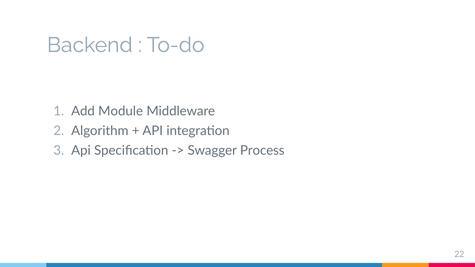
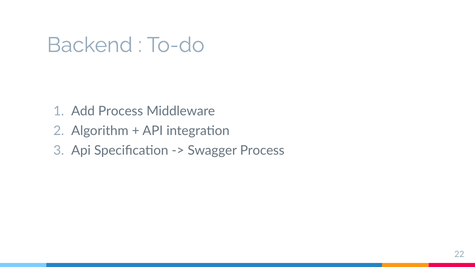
Add Module: Module -> Process (121, 111)
